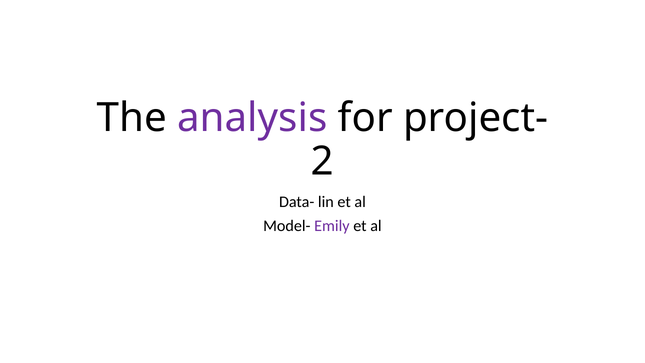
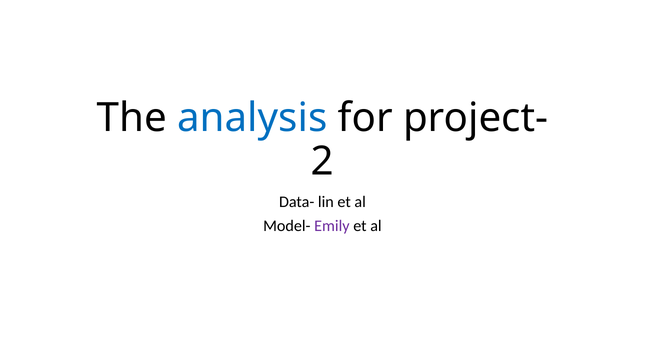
analysis colour: purple -> blue (252, 118)
